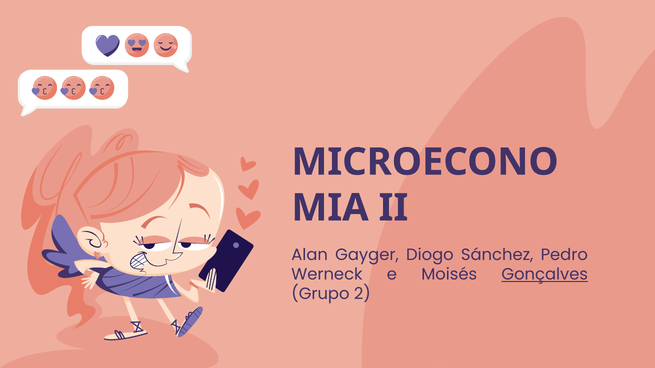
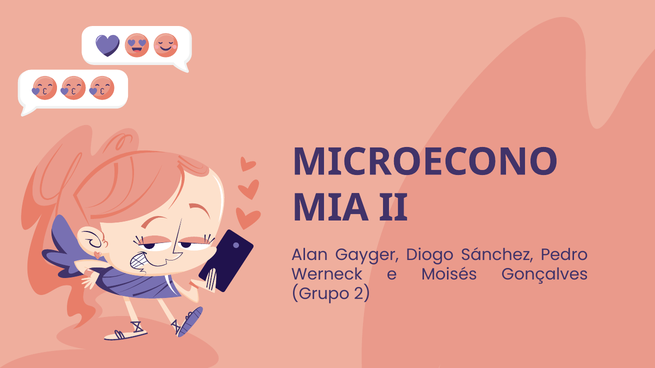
Gonçalves underline: present -> none (545, 275)
